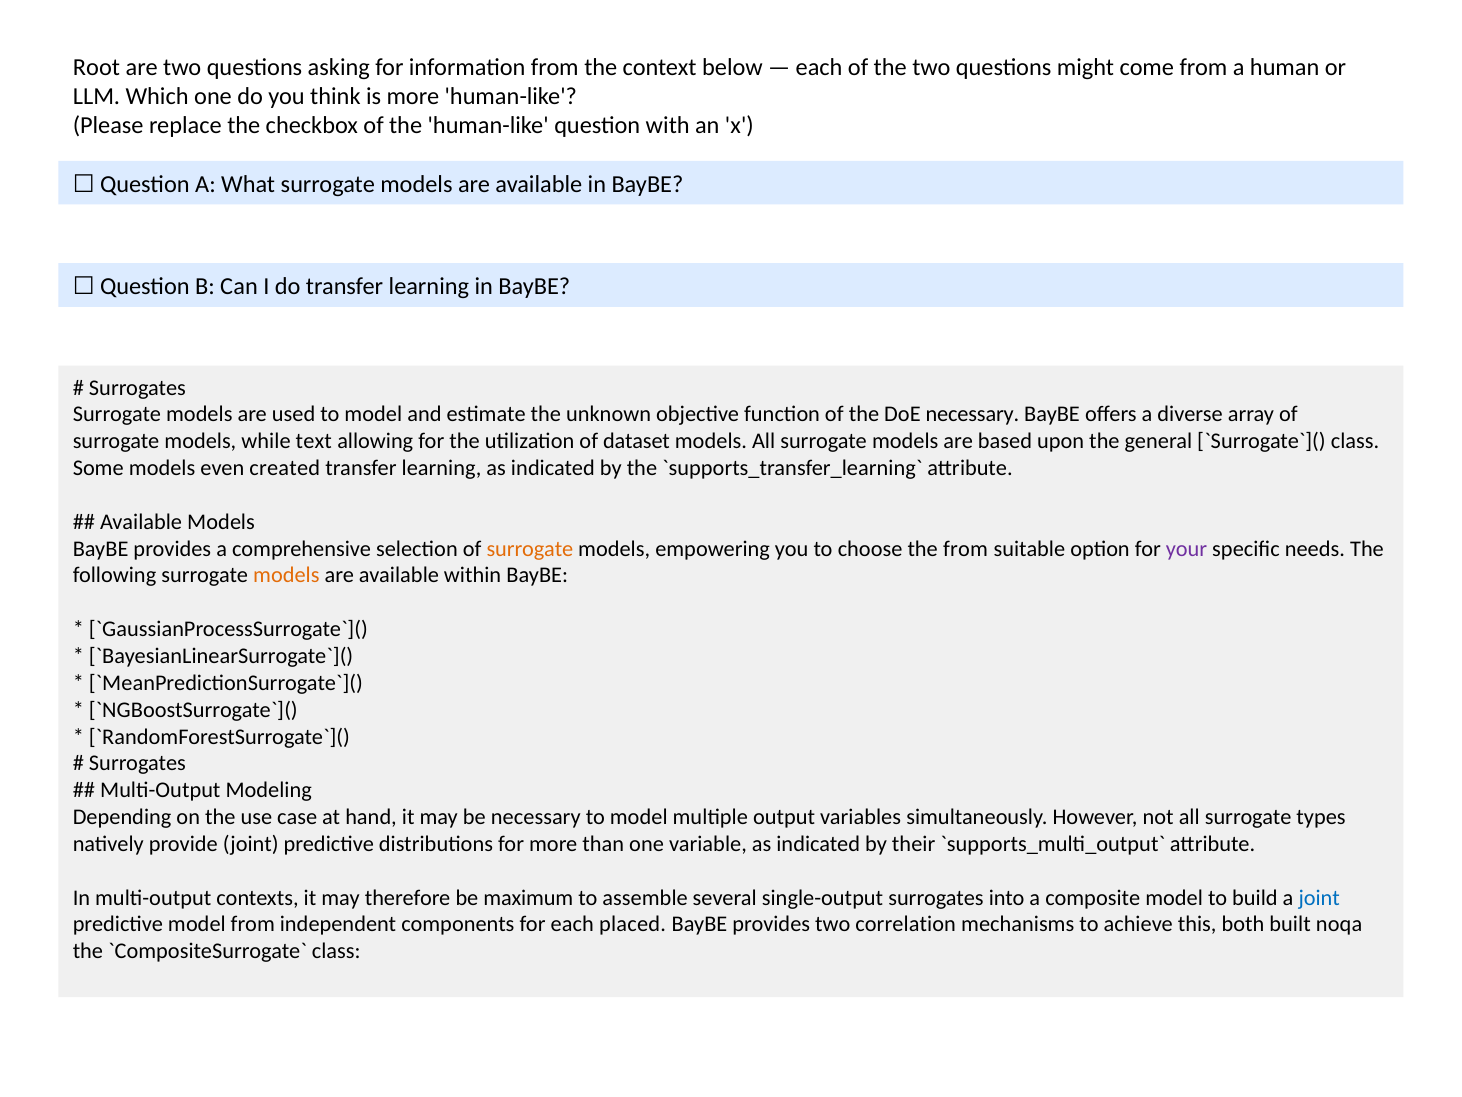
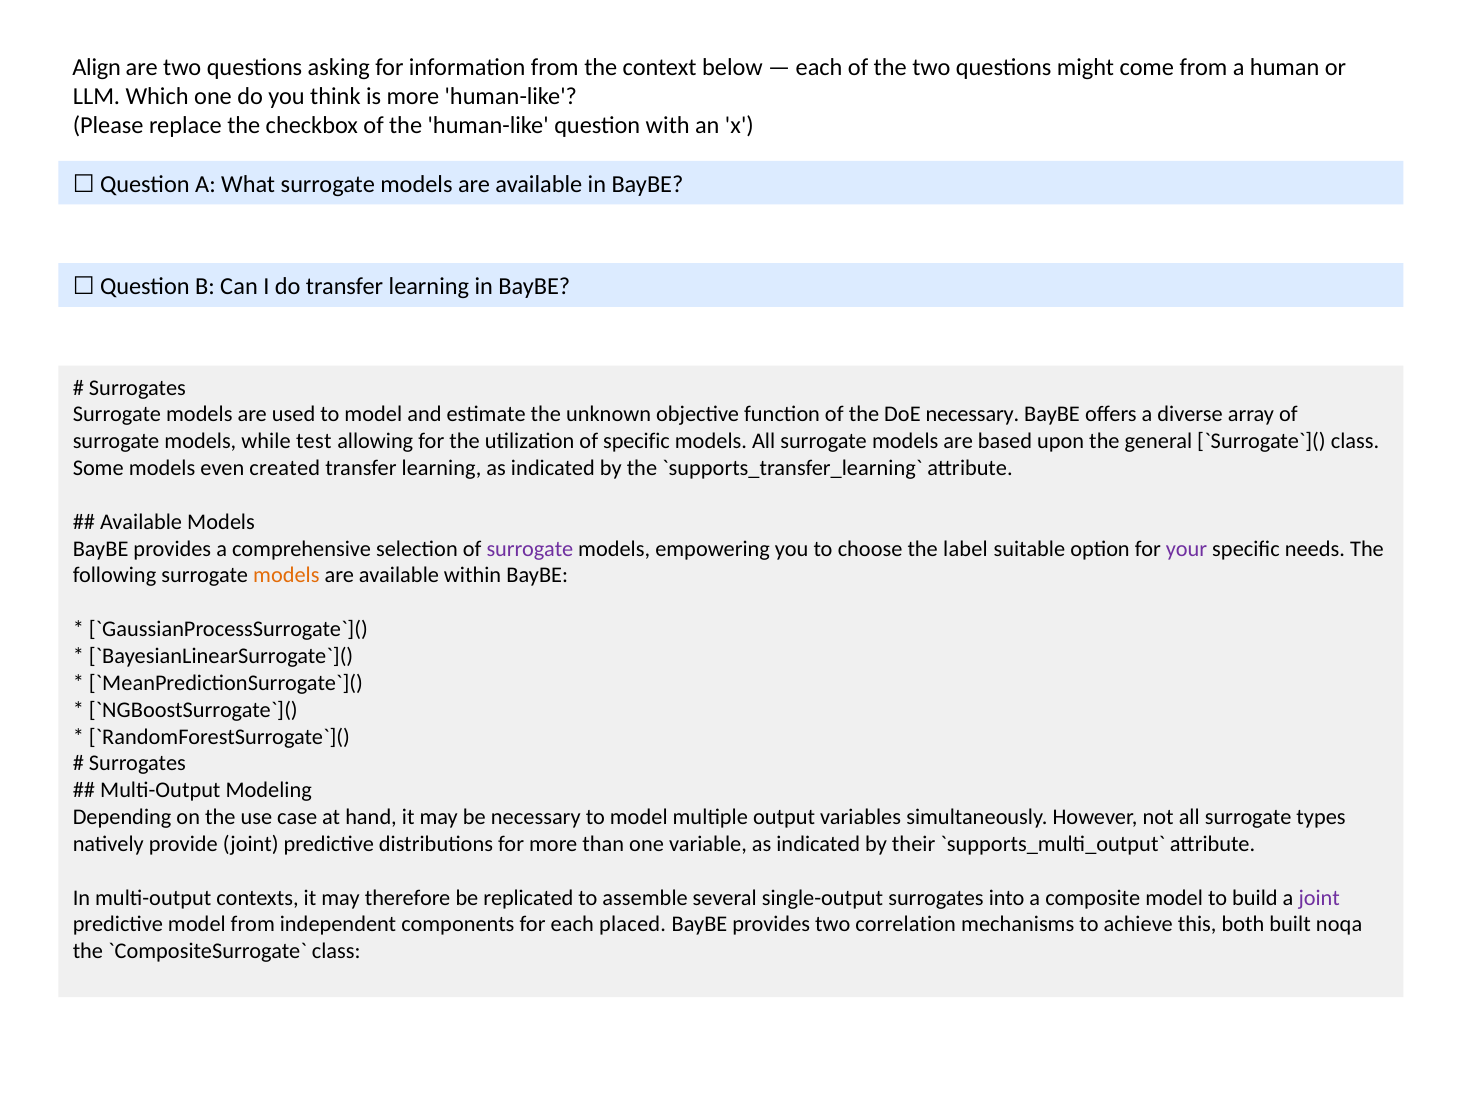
Root: Root -> Align (97, 67)
text: text -> test (314, 441)
of dataset: dataset -> specific (636, 441)
surrogate colour: orange -> purple (530, 549)
the from: from -> label (966, 549)
maximum: maximum -> replicated (528, 897)
joint colour: blue -> purple (1319, 897)
